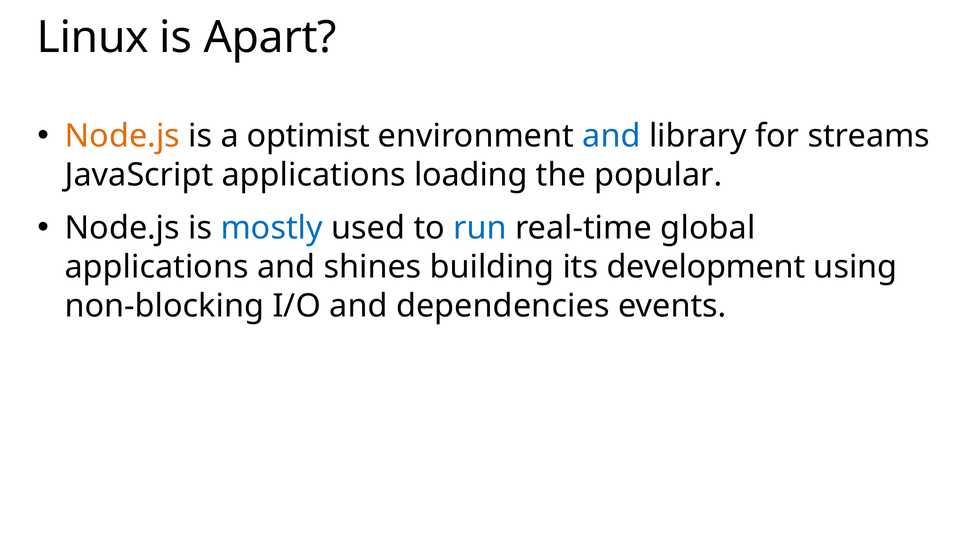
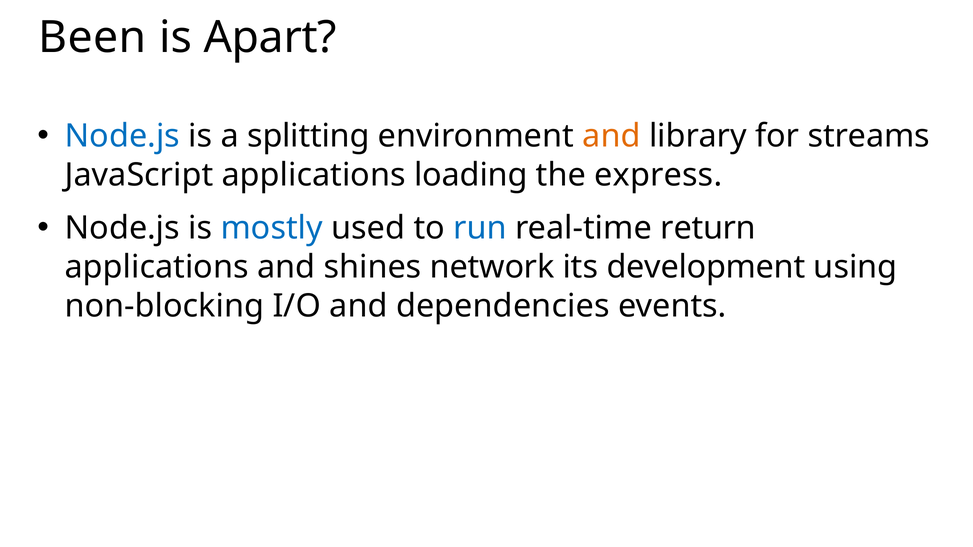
Linux: Linux -> Been (92, 38)
Node.js colour: orange -> blue (122, 136)
optimist: optimist -> splitting (308, 136)
and colour: blue -> orange (612, 136)
popular: popular -> express (658, 175)
global: global -> return (708, 228)
building: building -> network (492, 267)
